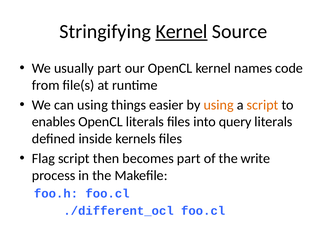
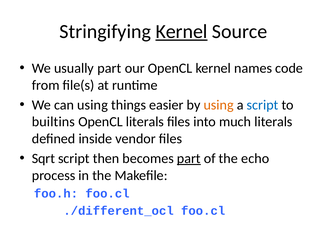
script colour: orange -> blue (263, 105)
enables: enables -> builtins (53, 122)
query: query -> much (235, 122)
kernels: kernels -> vendor (136, 139)
Flag: Flag -> Sqrt (43, 159)
part underline: none -> present (189, 159)
write: write -> echo (255, 159)
